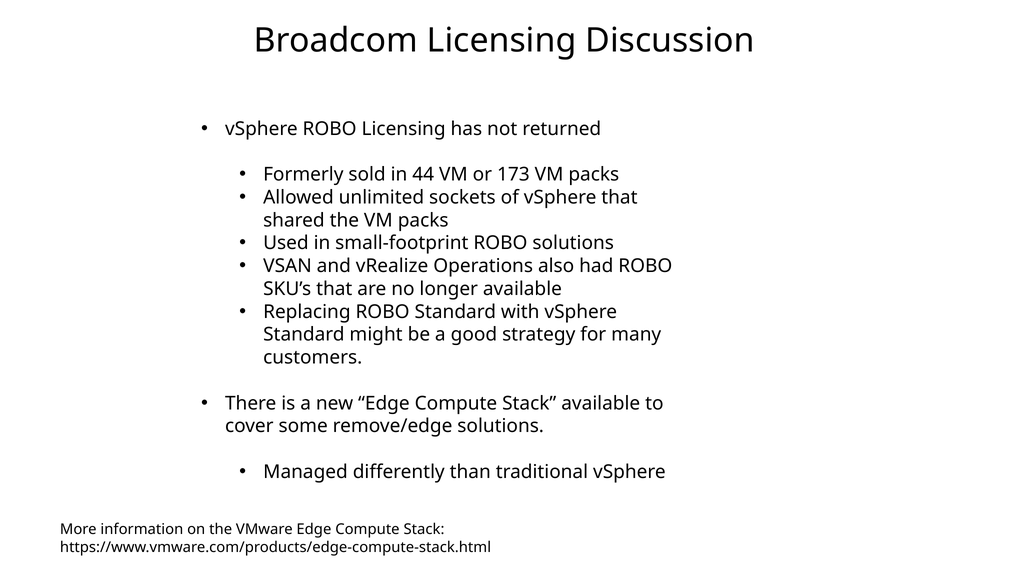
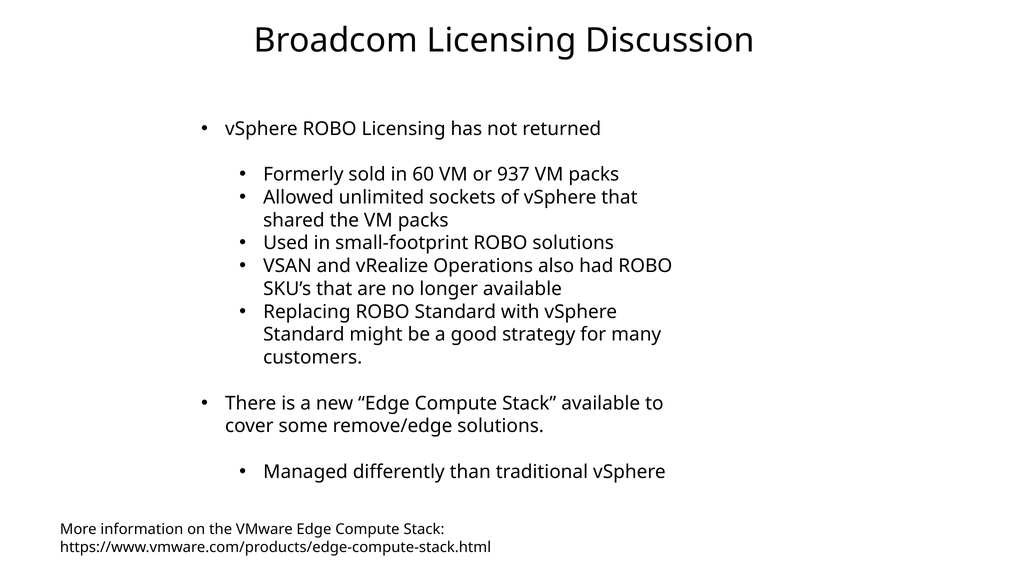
44: 44 -> 60 (423, 175)
173: 173 -> 937 (513, 175)
